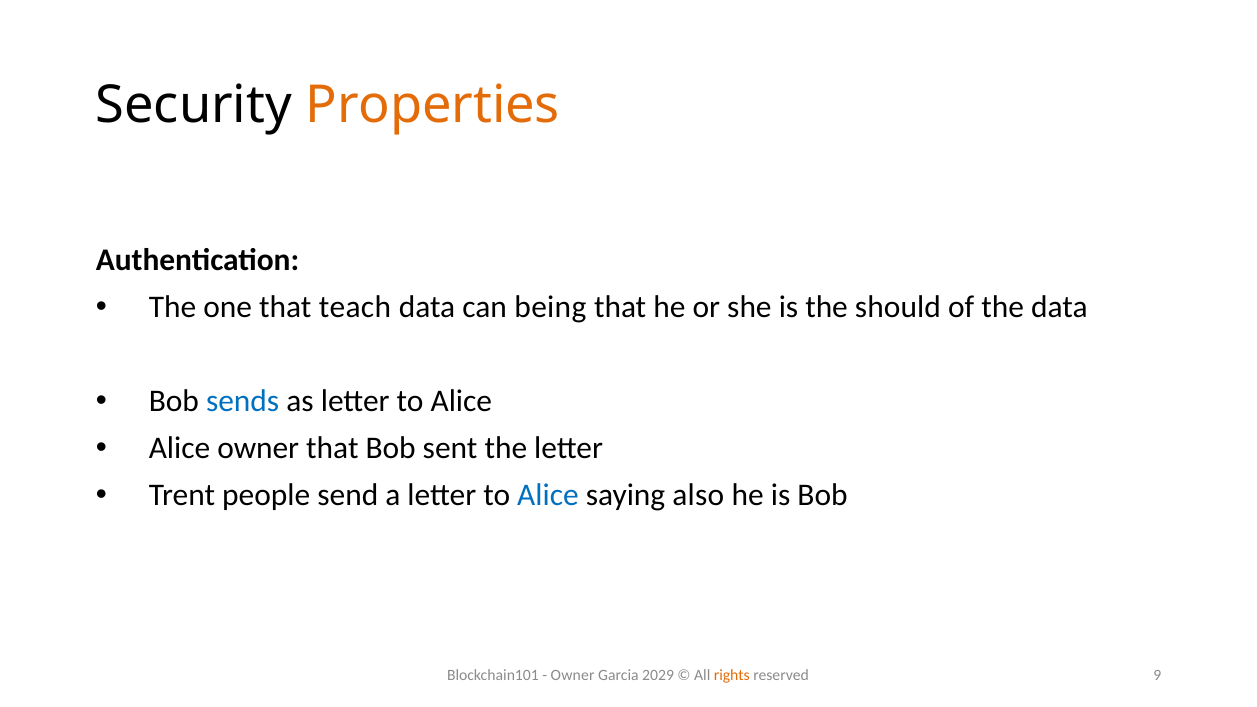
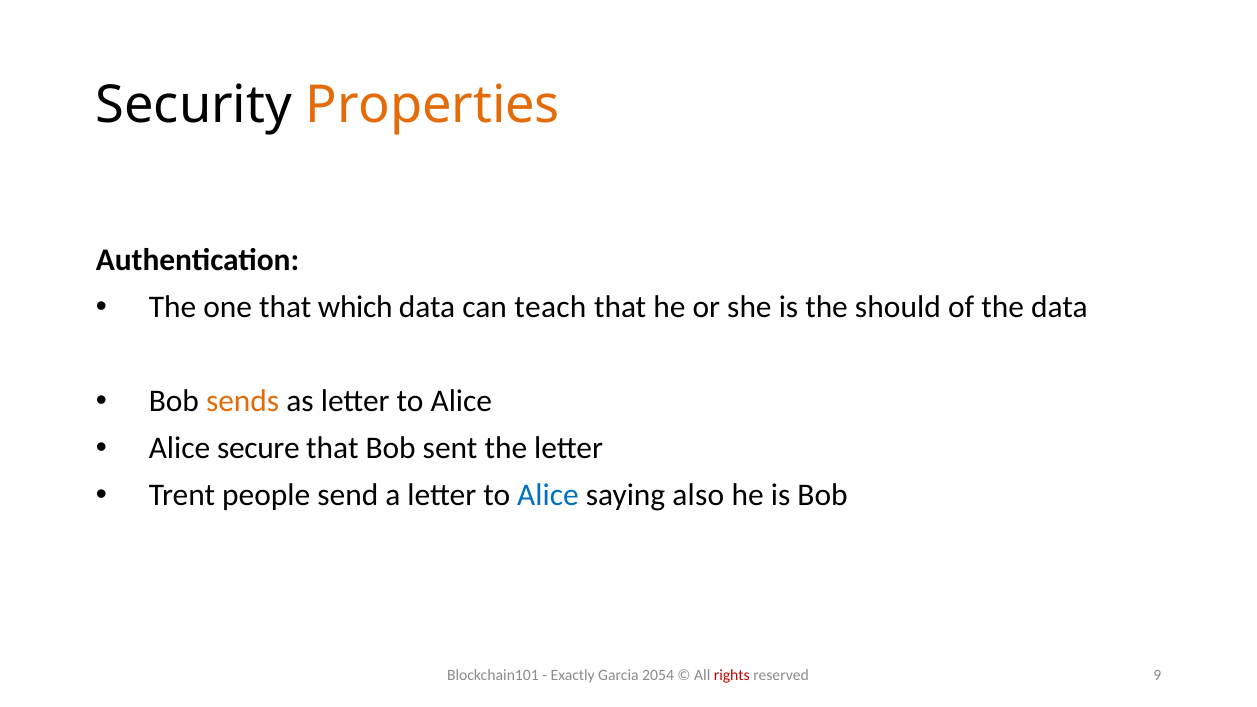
teach: teach -> which (355, 308)
being: being -> teach (550, 308)
sends colour: blue -> orange (243, 402)
Alice owner: owner -> secure (258, 449)
Owner: Owner -> Exactly (573, 675)
2029: 2029 -> 2054 (658, 675)
rights colour: orange -> red (732, 675)
